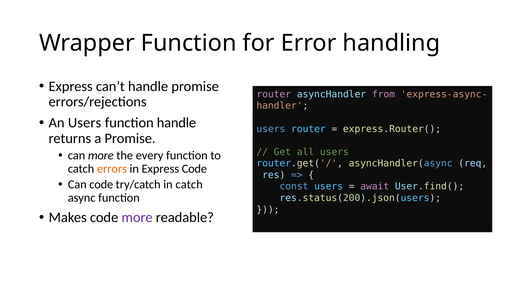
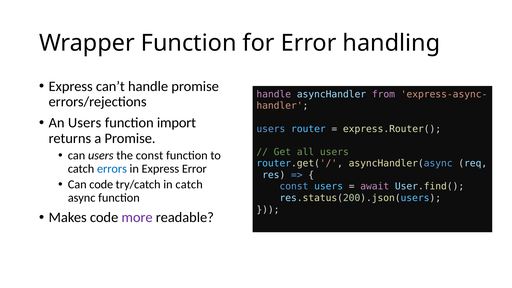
router: router -> handle (274, 94)
function handle: handle -> import (176, 123)
can more: more -> users (101, 155)
the every: every -> const (149, 155)
errors colour: orange -> blue (112, 169)
Express Code: Code -> Error (194, 169)
